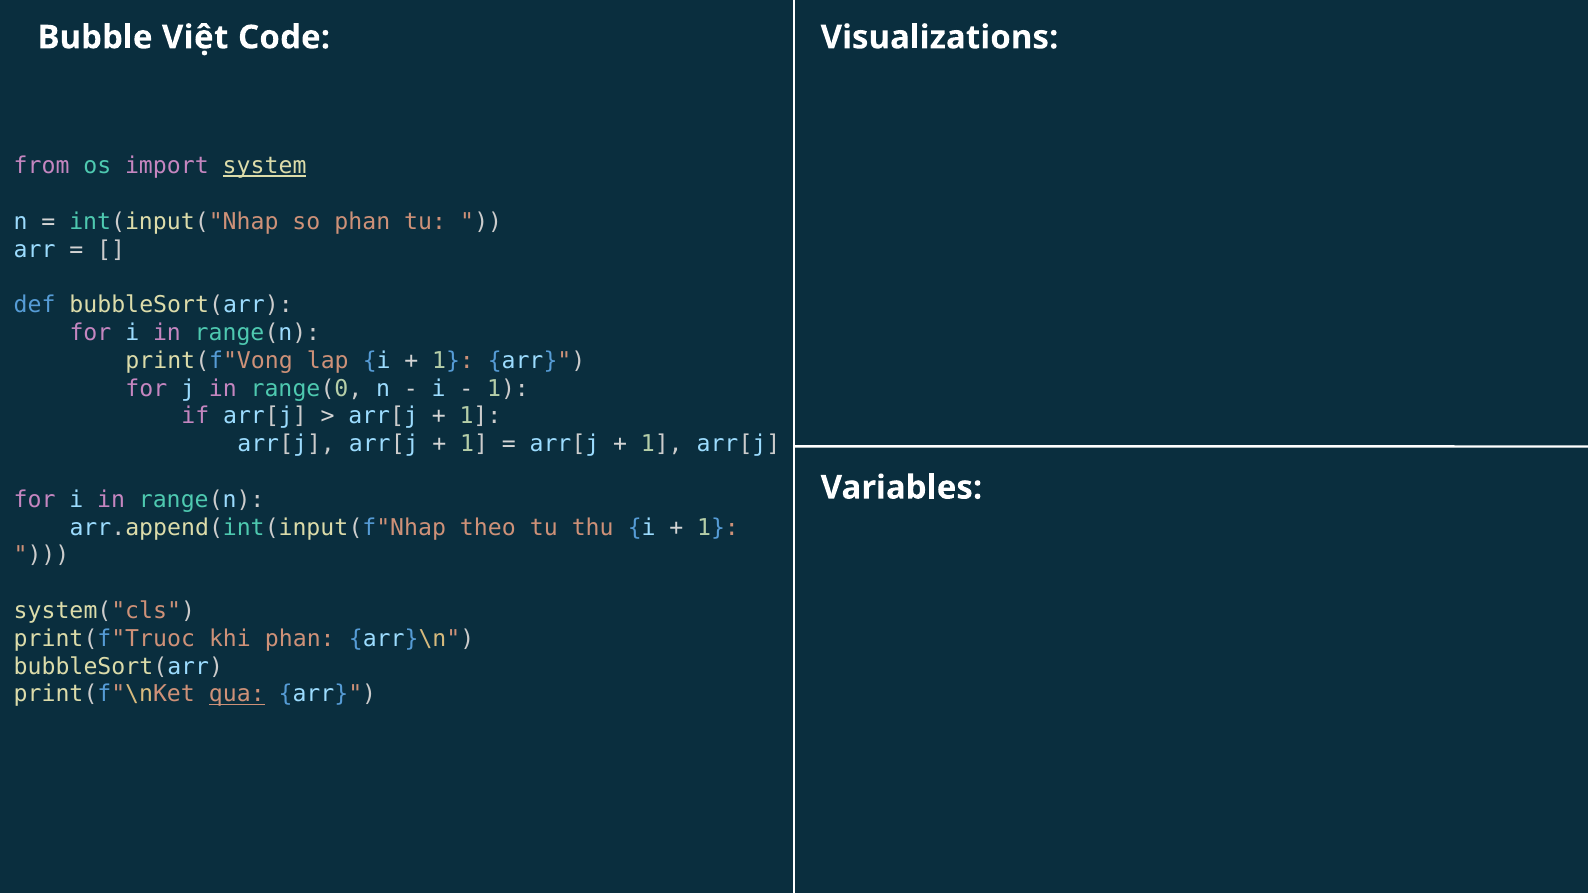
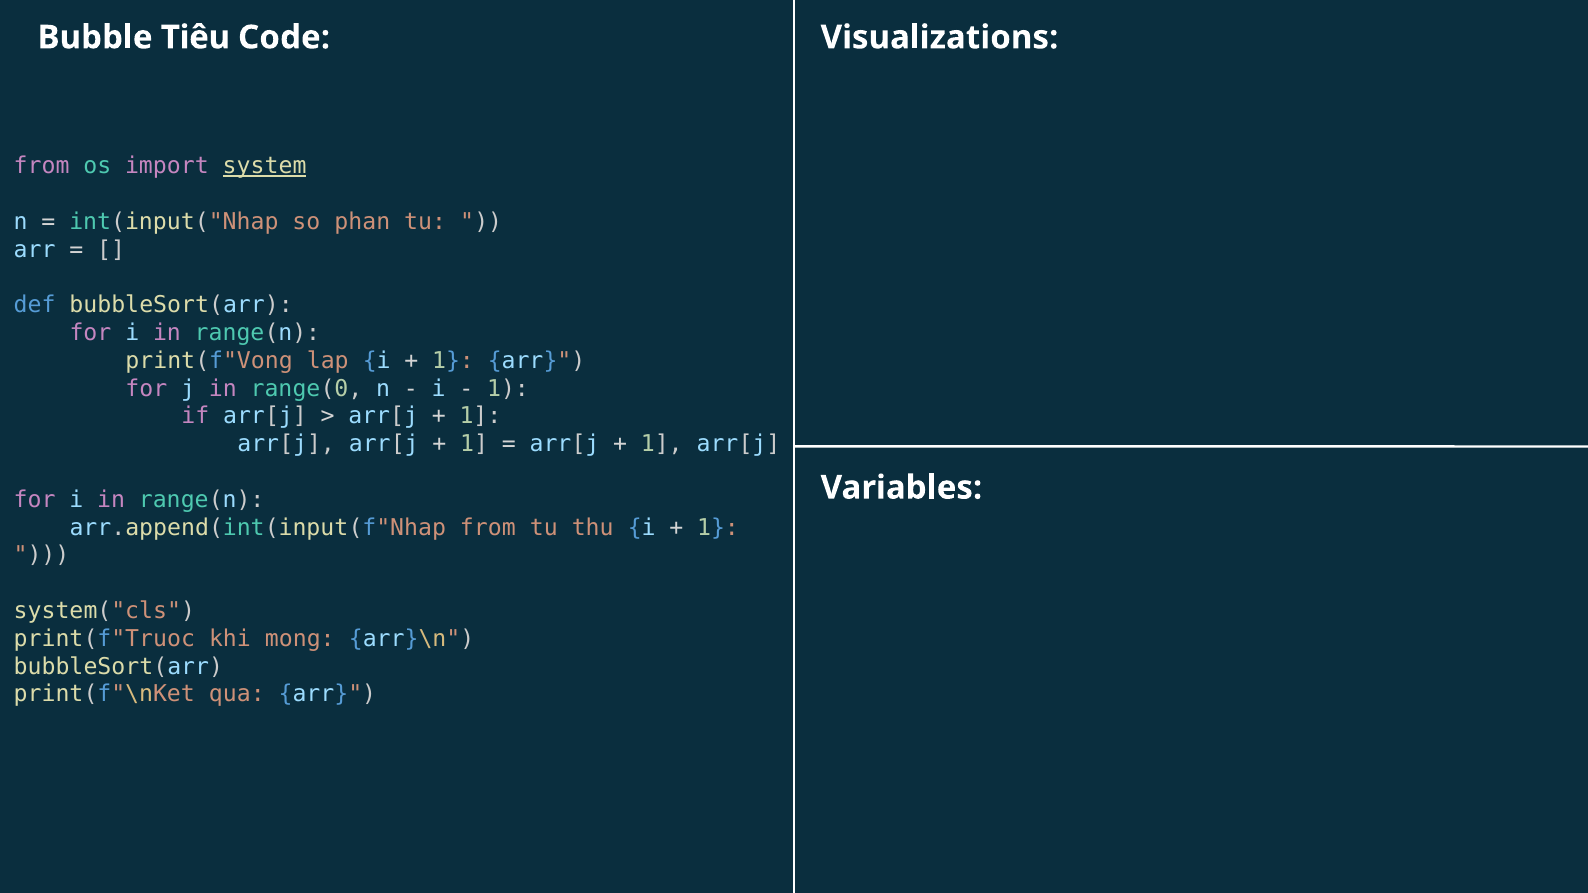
Việt: Việt -> Tiêu (195, 37)
arr.append(int(input(f"Nhap theo: theo -> from (488, 528)
khi phan: phan -> mong (300, 639)
qua underline: present -> none (237, 694)
